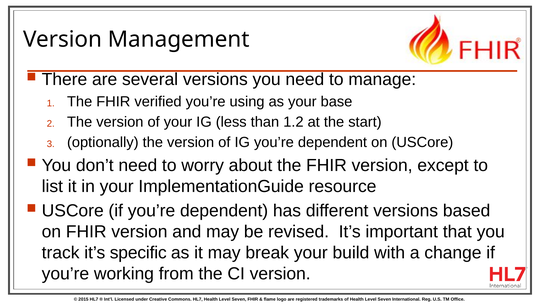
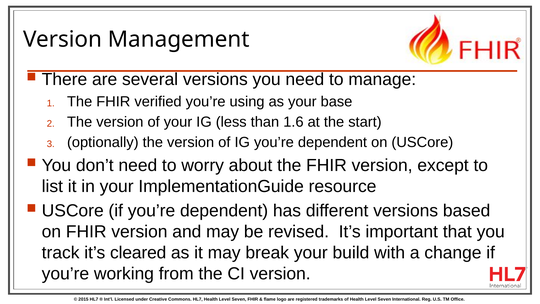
1.2: 1.2 -> 1.6 (293, 122)
specific: specific -> cleared (138, 253)
